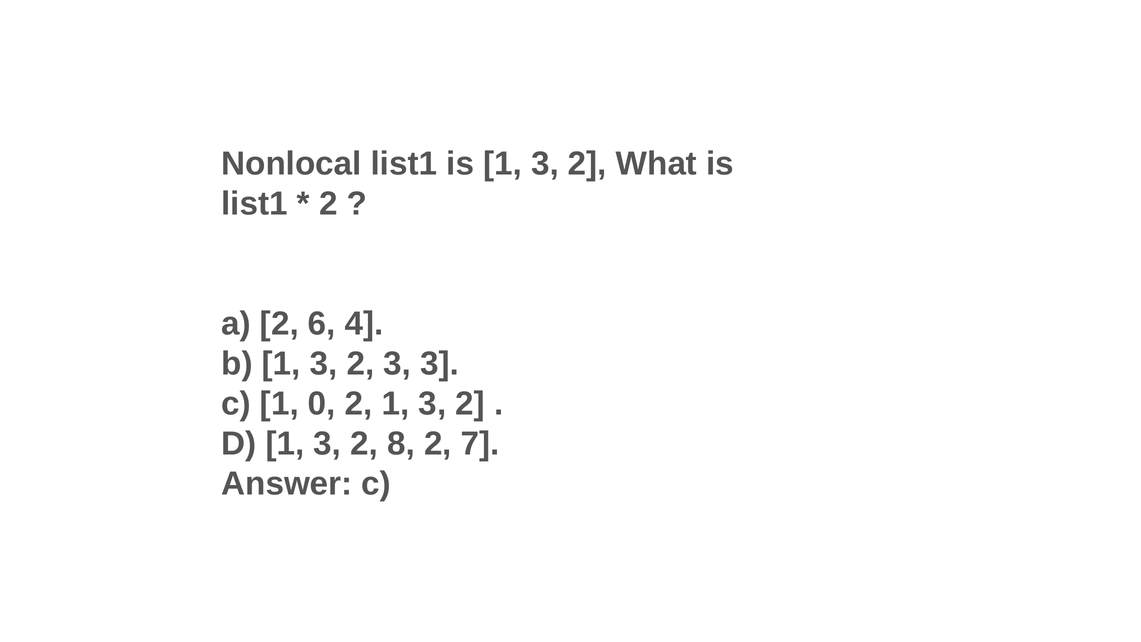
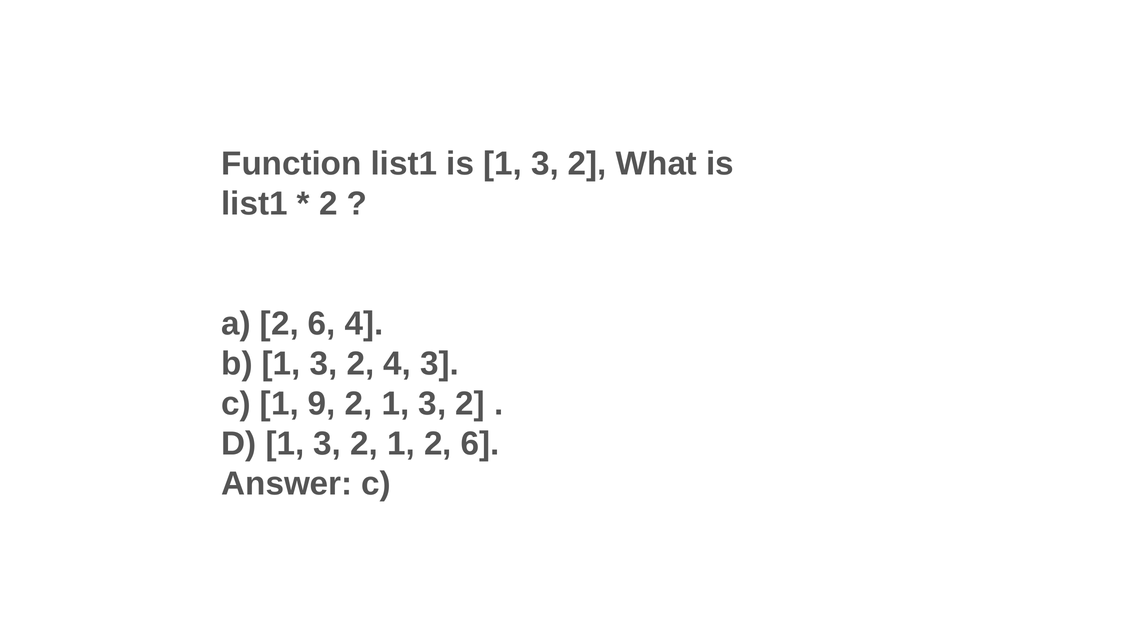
Nonlocal: Nonlocal -> Function (291, 164)
2 3: 3 -> 4 (397, 364)
0: 0 -> 9 (322, 404)
3 2 8: 8 -> 1 (401, 443)
7: 7 -> 6 (480, 443)
